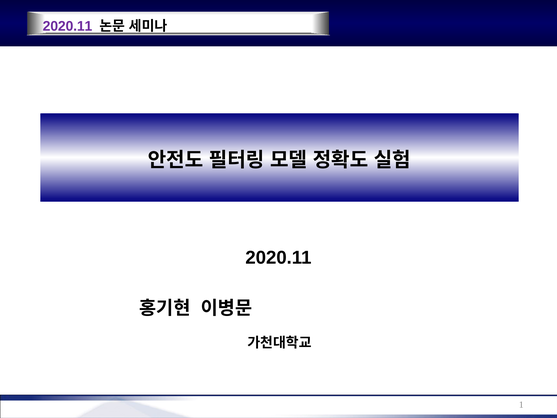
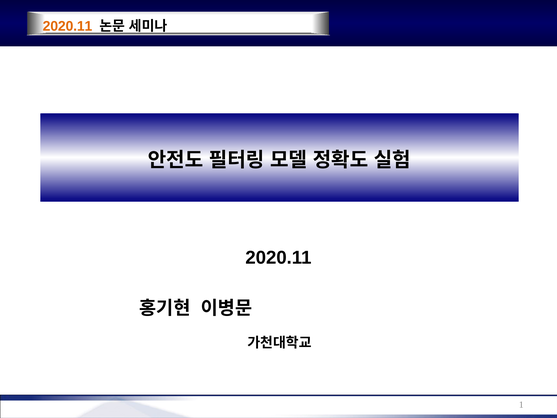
2020.11 colour: purple -> orange (68, 26)
